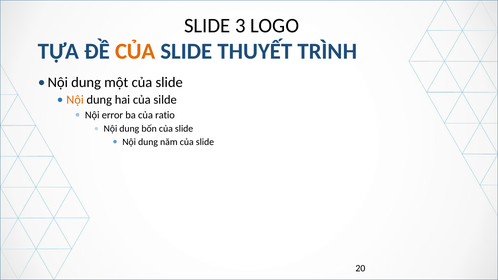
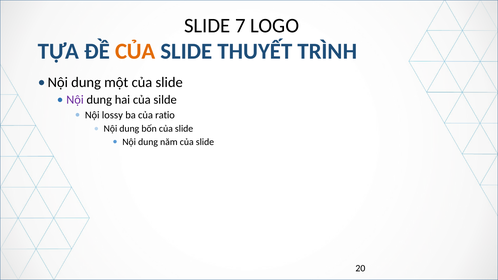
3: 3 -> 7 (240, 26)
Nội colour: orange -> purple (75, 100)
error: error -> lossy (112, 115)
